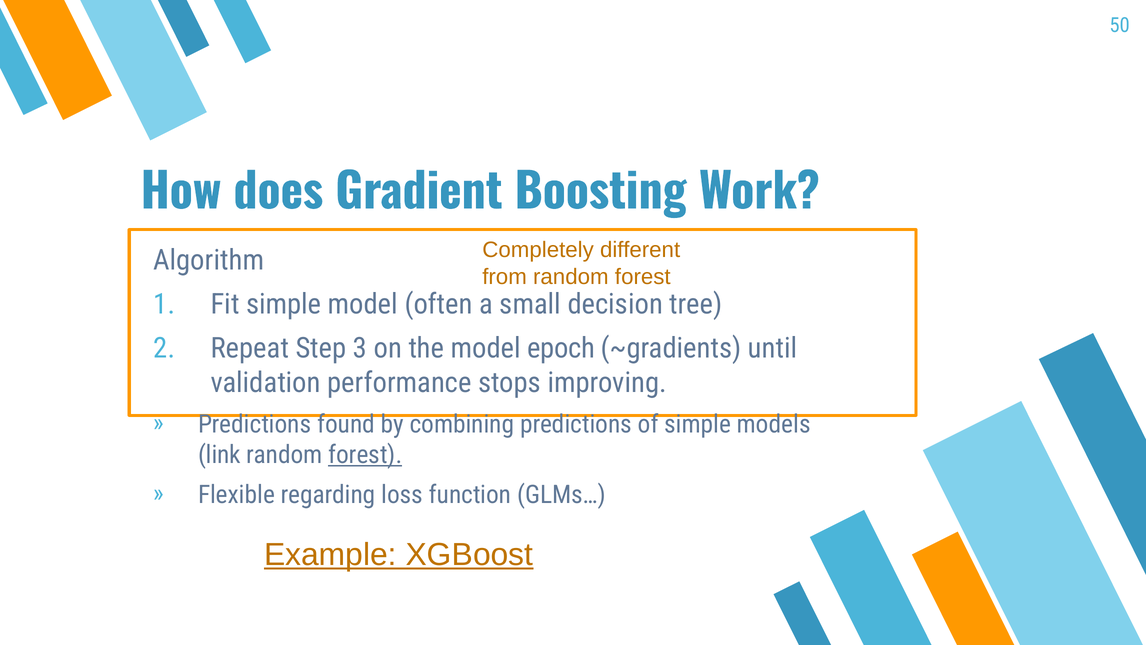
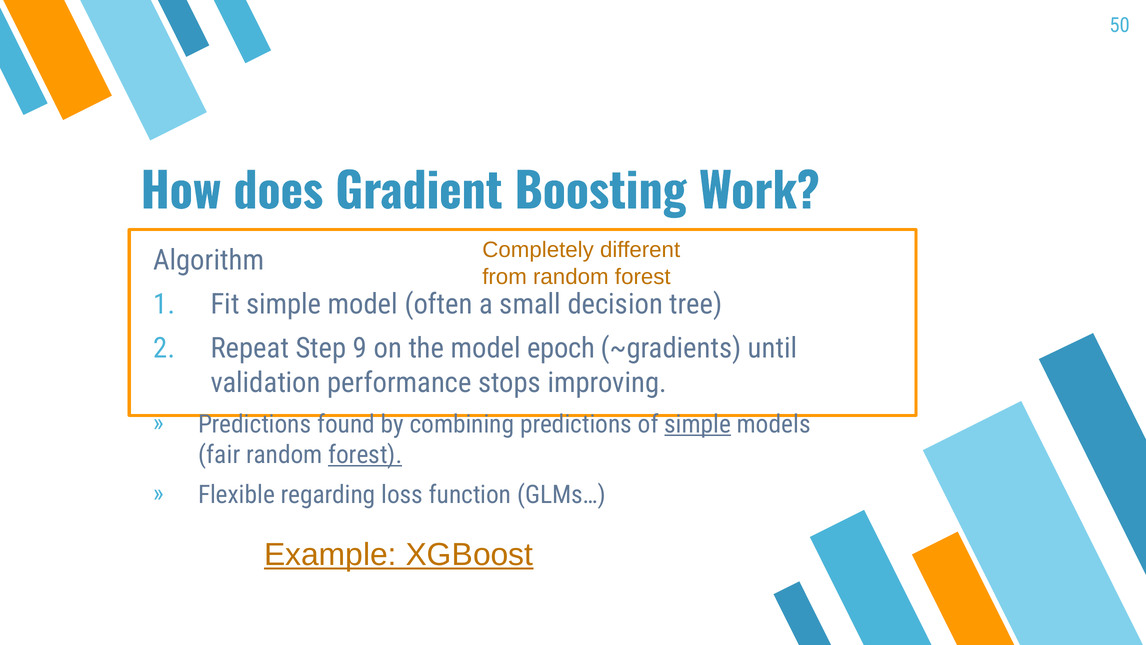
3: 3 -> 9 (360, 348)
simple underline: none -> present (698, 424)
link: link -> fair (219, 455)
